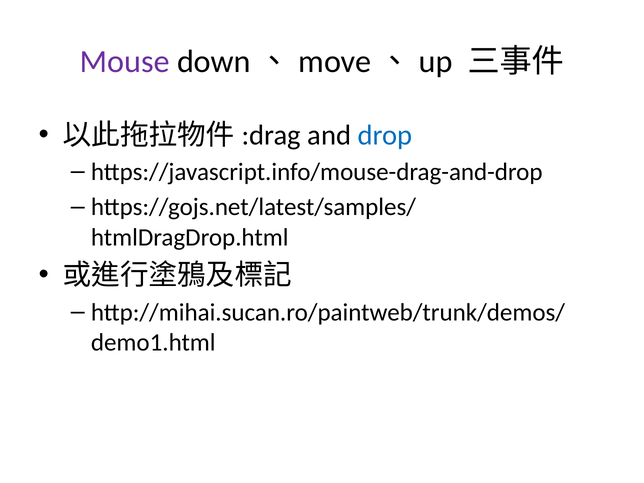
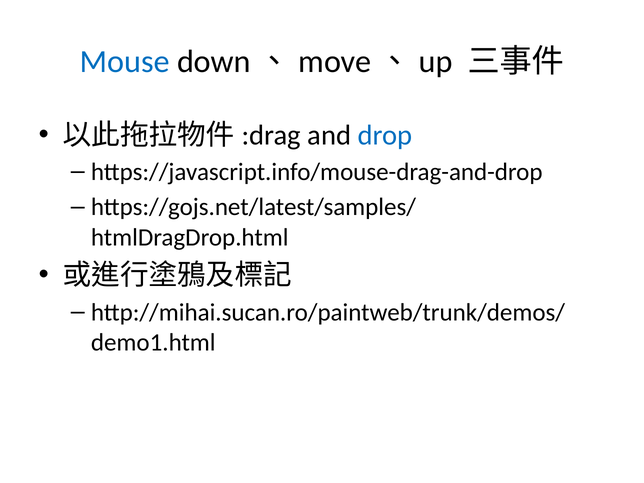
Mouse colour: purple -> blue (125, 62)
